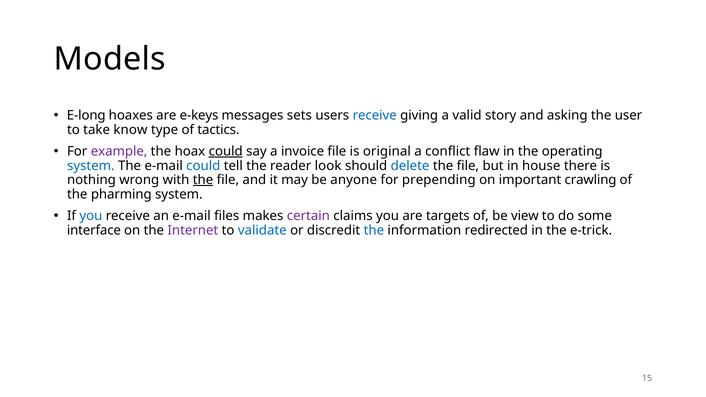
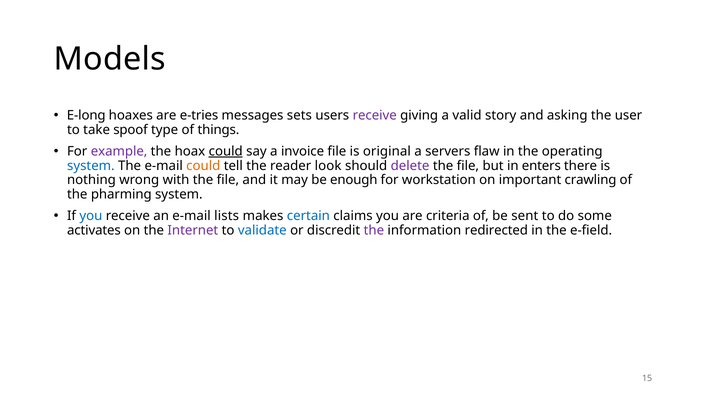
e-keys: e-keys -> e-tries (199, 115)
receive colour: blue -> purple (375, 115)
know: know -> spoof (131, 130)
tactics: tactics -> things (218, 130)
conflict: conflict -> servers (448, 151)
could colour: blue -> orange (203, 166)
delete colour: blue -> purple (410, 166)
house: house -> enters (541, 166)
the underline: present -> none (203, 180)
anyone: anyone -> enough (354, 180)
prepending: prepending -> workstation (439, 180)
files: files -> lists (227, 216)
certain colour: purple -> blue (308, 216)
targets: targets -> criteria (448, 216)
view: view -> sent (525, 216)
interface: interface -> activates (94, 230)
the colour: blue -> purple (374, 230)
e-trick: e-trick -> e-field (591, 230)
